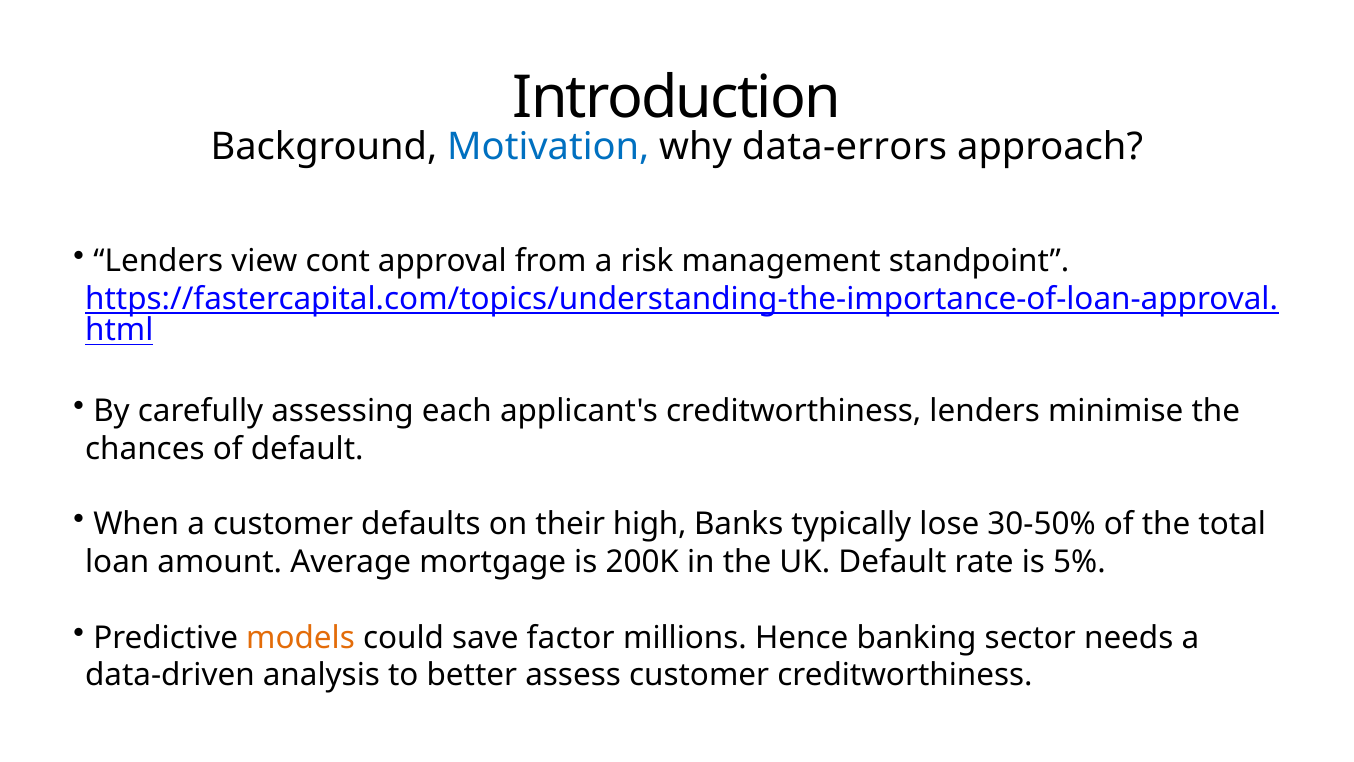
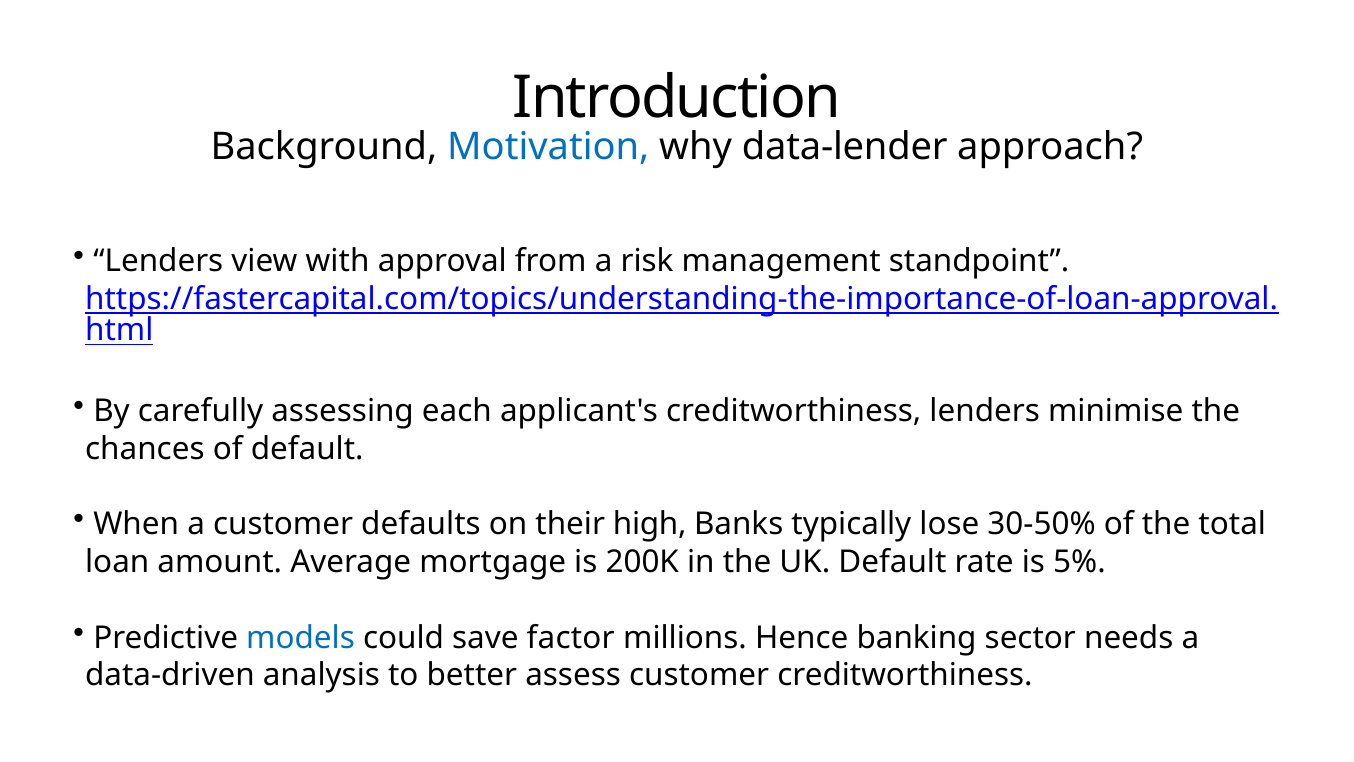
data-errors: data-errors -> data-lender (845, 147)
cont: cont -> with (338, 261)
models colour: orange -> blue (301, 638)
